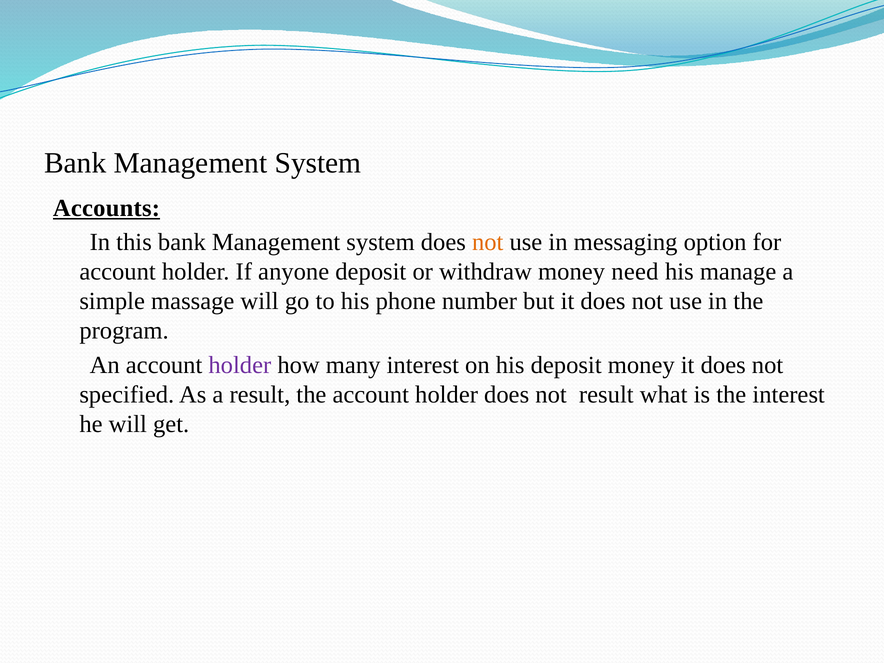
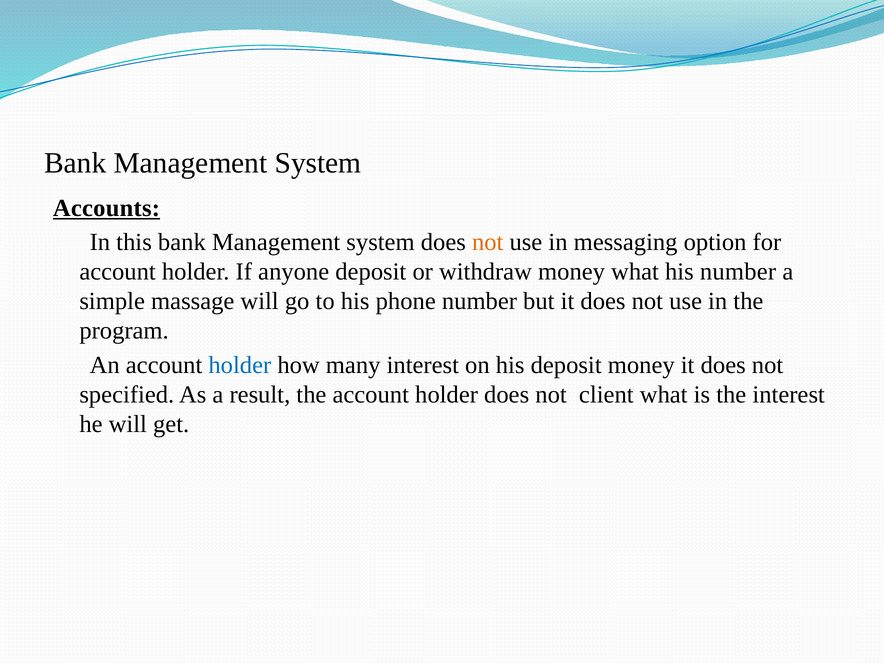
money need: need -> what (635, 272)
his manage: manage -> number (738, 272)
holder colour: purple -> blue (240, 365)
not result: result -> client (606, 395)
